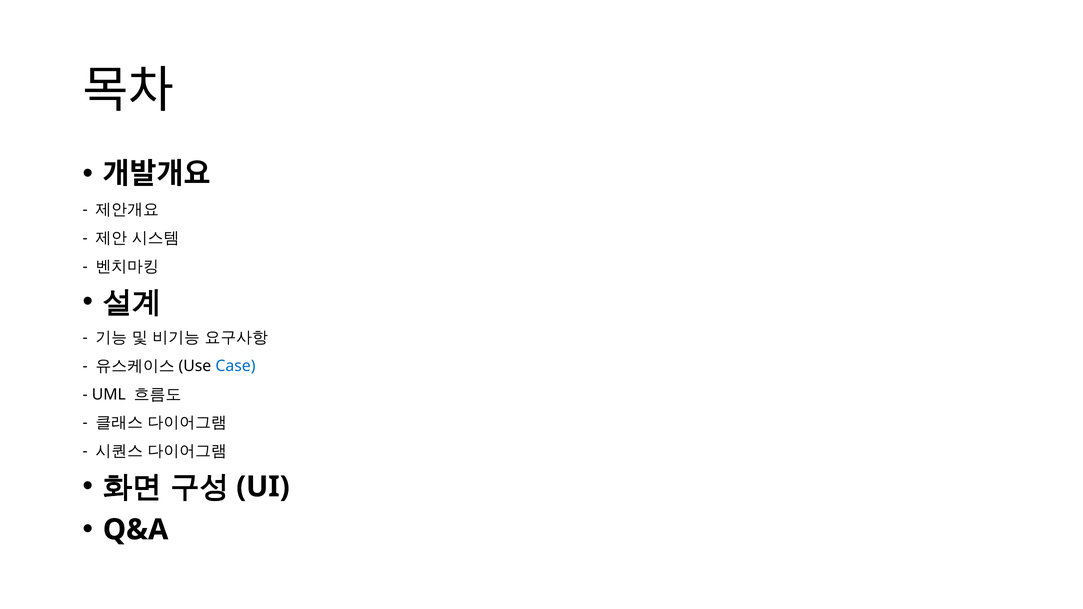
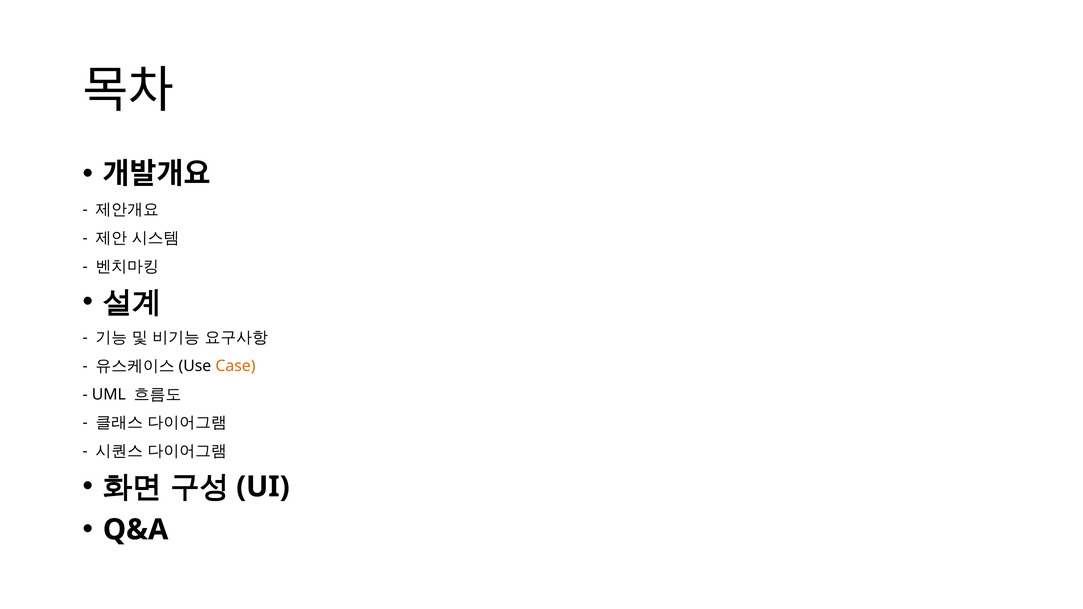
Case colour: blue -> orange (235, 366)
